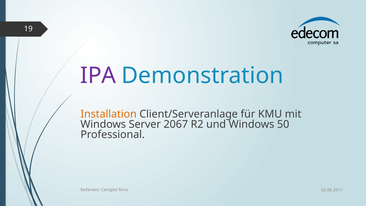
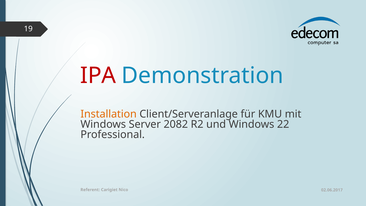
IPA colour: purple -> red (98, 75)
2067: 2067 -> 2082 (176, 124)
50: 50 -> 22 (283, 124)
